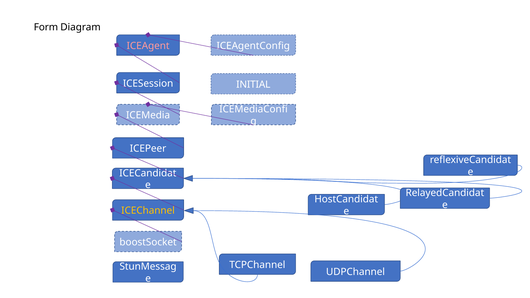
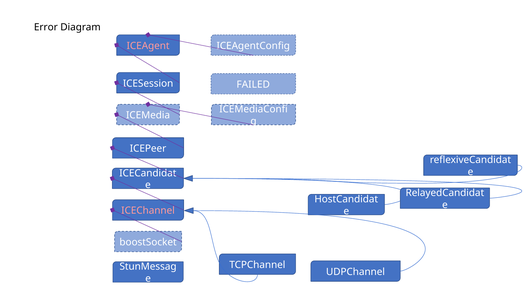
Form: Form -> Error (46, 27)
INITIAL: INITIAL -> FAILED (253, 84)
ICEChannel colour: yellow -> pink (148, 211)
